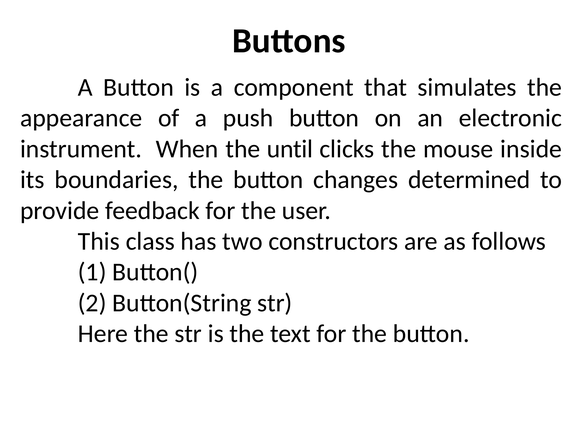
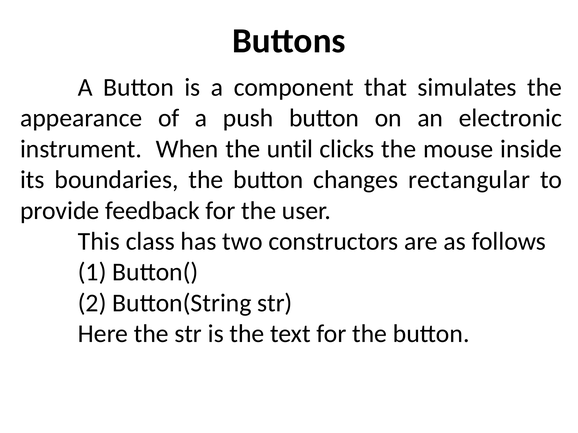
determined: determined -> rectangular (469, 180)
